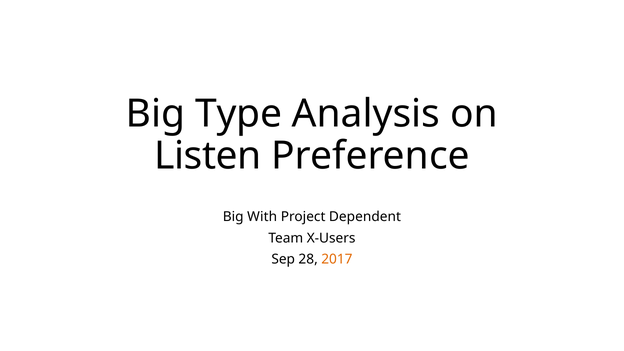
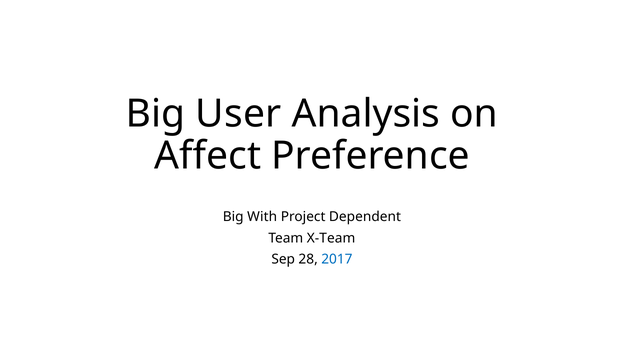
Type: Type -> User (238, 114)
Listen: Listen -> Affect (208, 156)
X-Users: X-Users -> X-Team (331, 238)
2017 colour: orange -> blue (337, 259)
